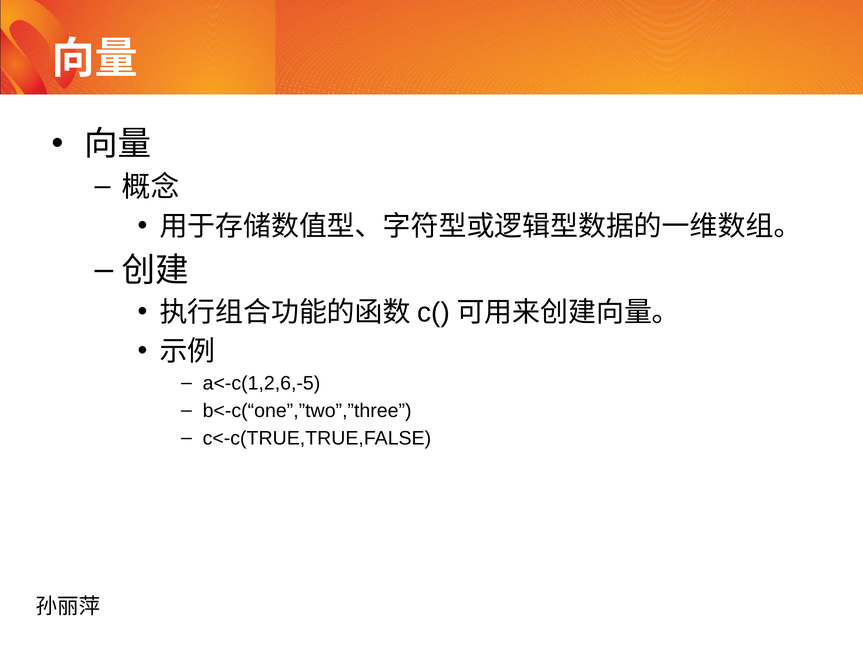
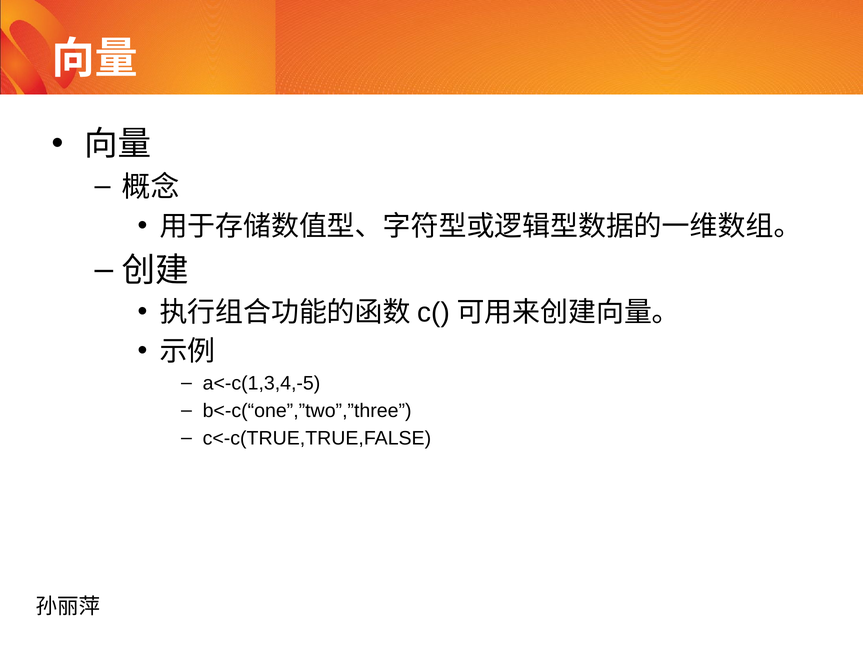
a<-c(1,2,6,-5: a<-c(1,2,6,-5 -> a<-c(1,3,4,-5 (262, 384)
